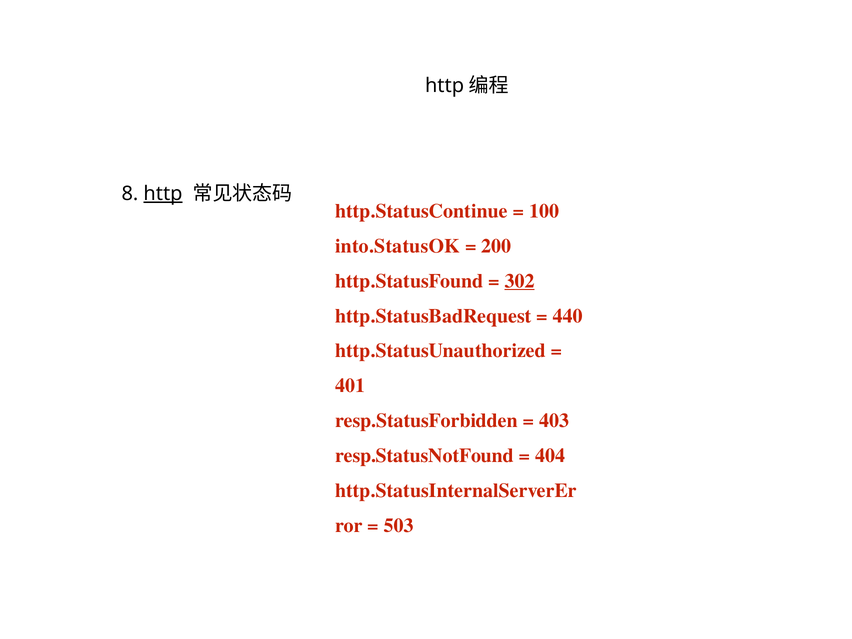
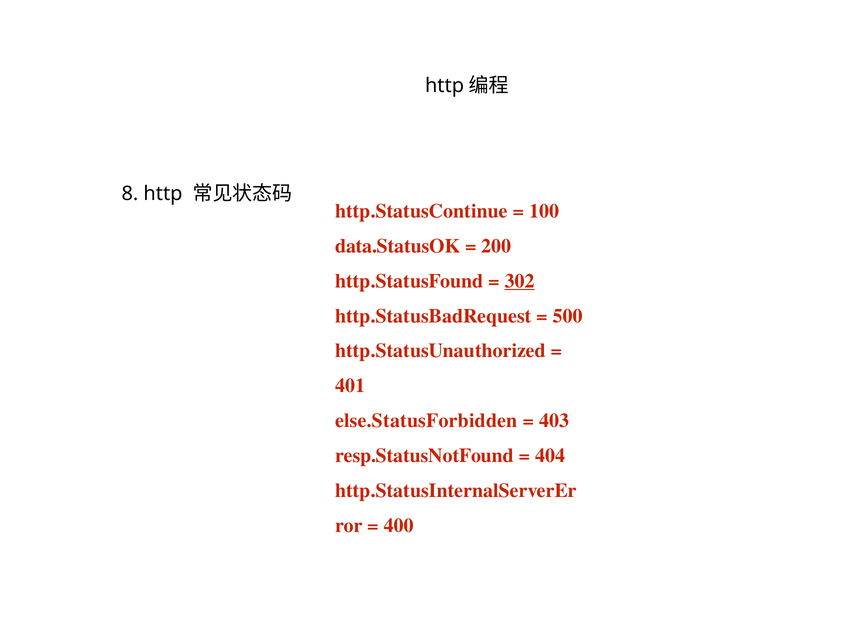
http underline: present -> none (163, 194)
into.StatusOK: into.StatusOK -> data.StatusOK (398, 246)
440: 440 -> 500 (568, 316)
resp.StatusForbidden: resp.StatusForbidden -> else.StatusForbidden (426, 421)
503: 503 -> 400 (399, 526)
